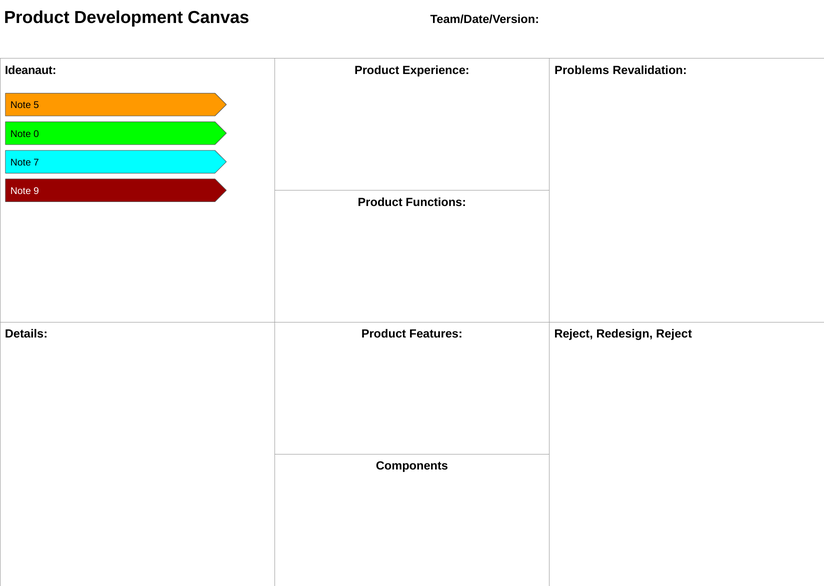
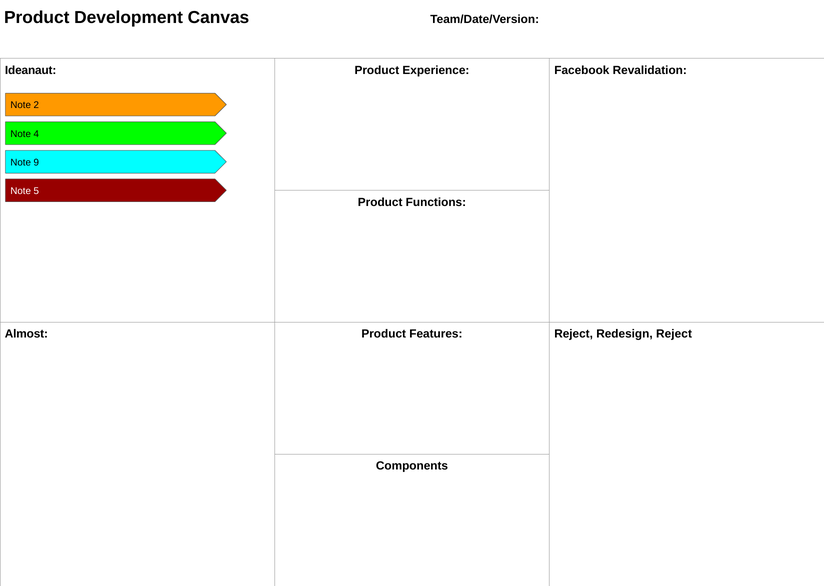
Problems: Problems -> Facebook (582, 70)
5: 5 -> 2 (36, 105)
0: 0 -> 4 (36, 134)
7: 7 -> 9 (36, 163)
9: 9 -> 5 (36, 191)
Details: Details -> Almost (26, 334)
